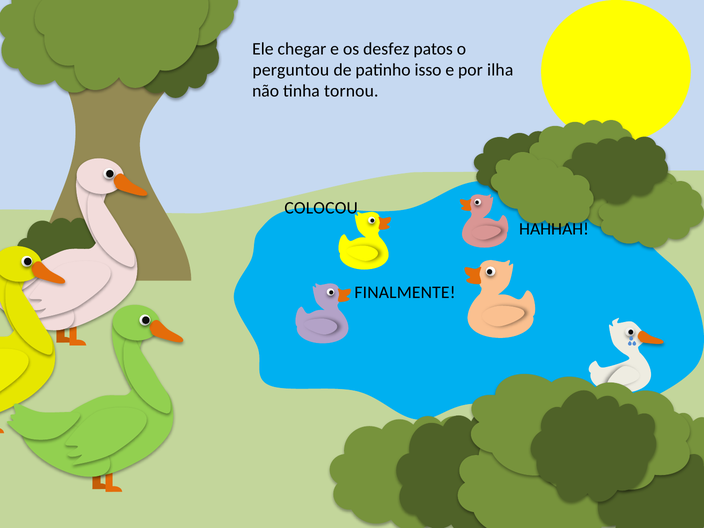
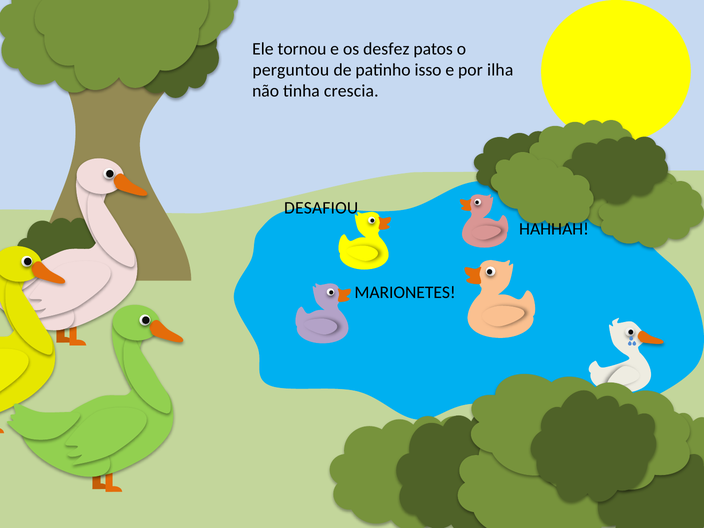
chegar: chegar -> tornou (302, 49)
tornou: tornou -> crescia (351, 91)
COLOCOU: COLOCOU -> DESAFIOU (321, 208)
FINALMENTE: FINALMENTE -> MARIONETES (405, 292)
